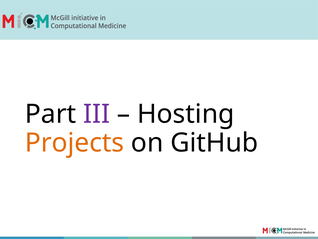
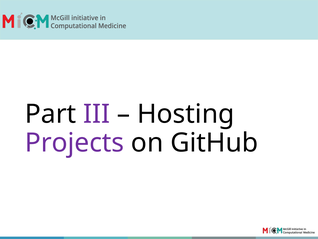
Projects colour: orange -> purple (75, 143)
